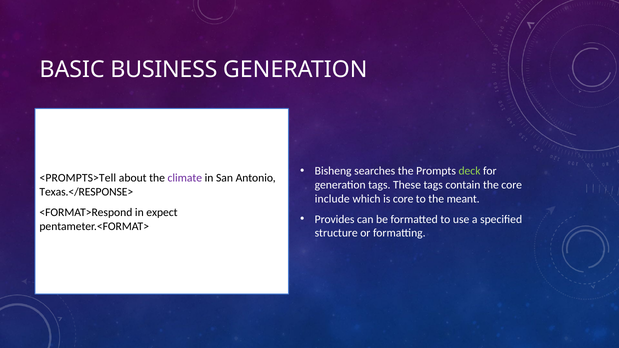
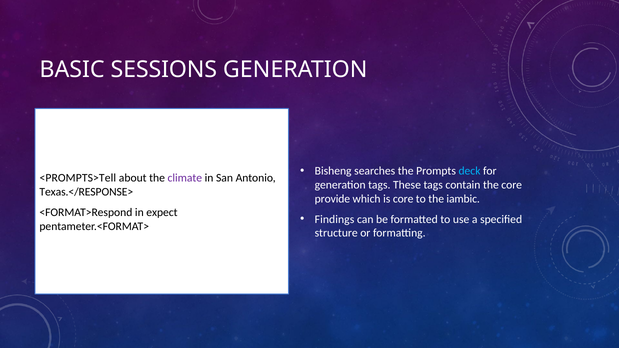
BUSINESS: BUSINESS -> SESSIONS (164, 70)
deck colour: light green -> light blue (470, 171)
include: include -> provide (332, 199)
meant: meant -> iambic (463, 199)
Provides: Provides -> Findings (335, 219)
